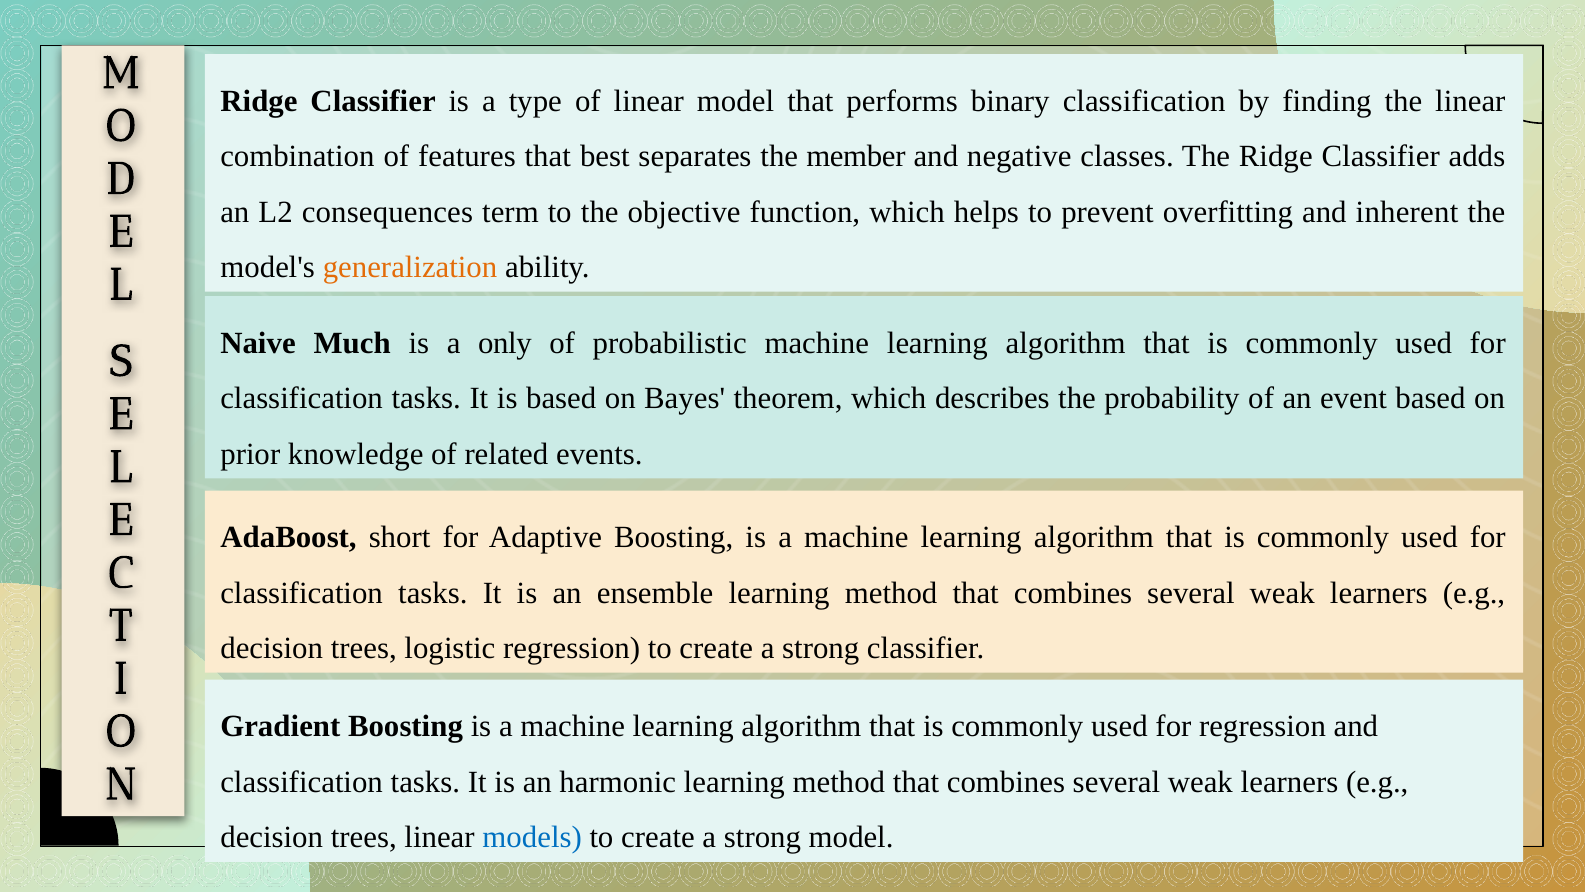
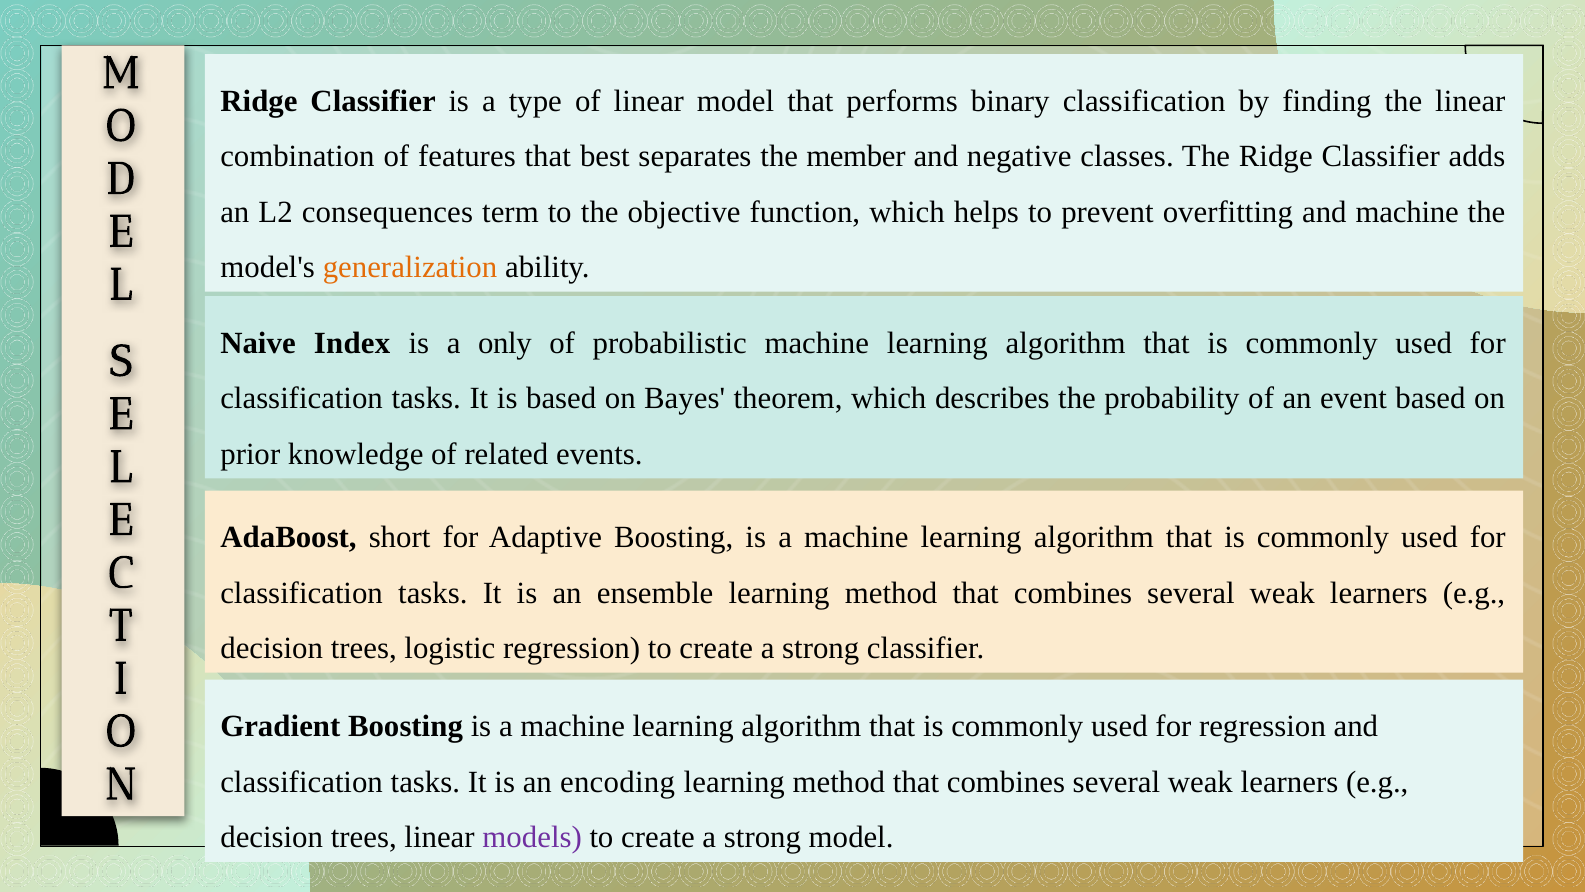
and inherent: inherent -> machine (1407, 212)
Much: Much -> Index (352, 343)
harmonic: harmonic -> encoding (618, 782)
models colour: blue -> purple (532, 837)
